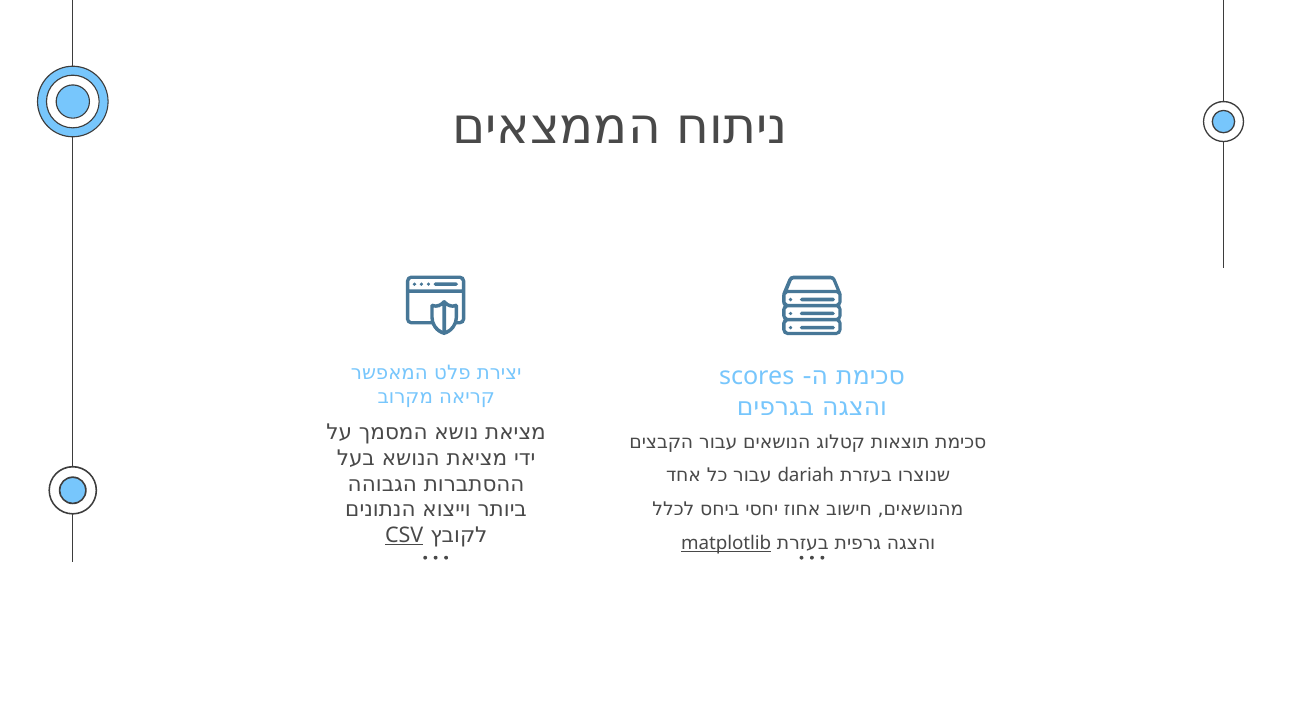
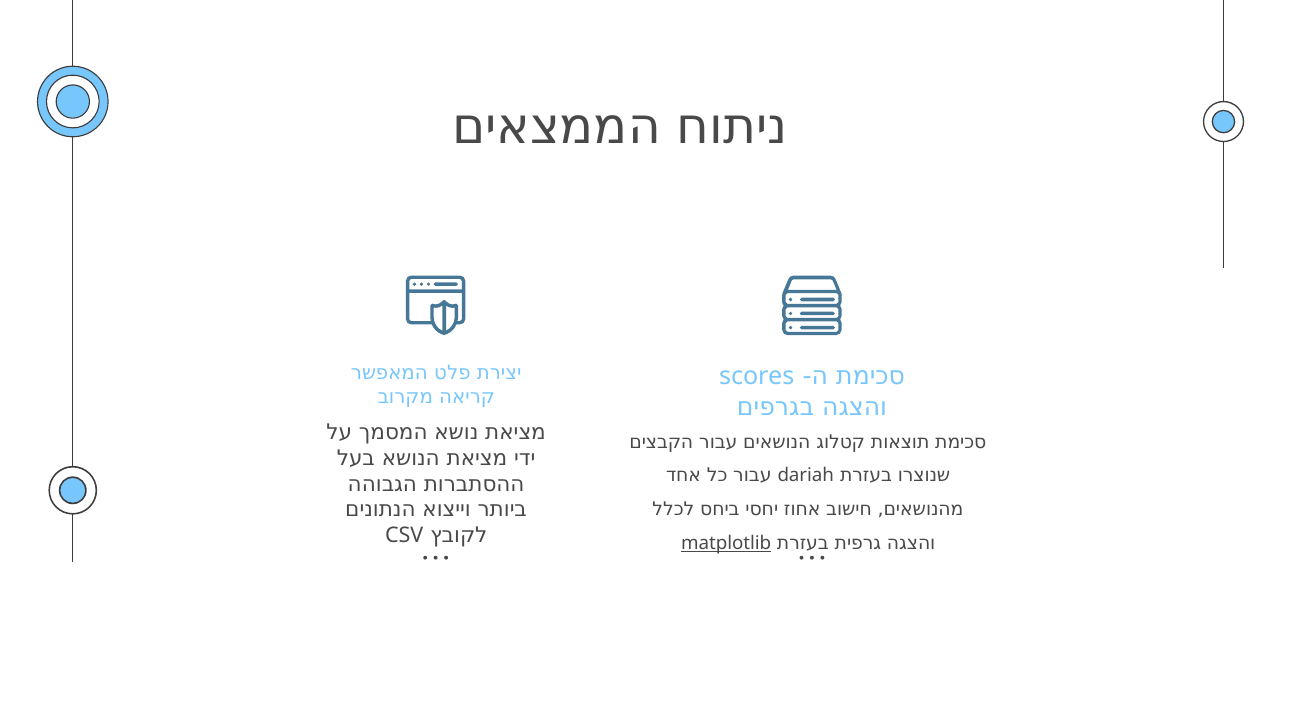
CSV underline: present -> none (404, 536)
